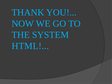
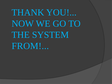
HTML: HTML -> FROM (30, 46)
